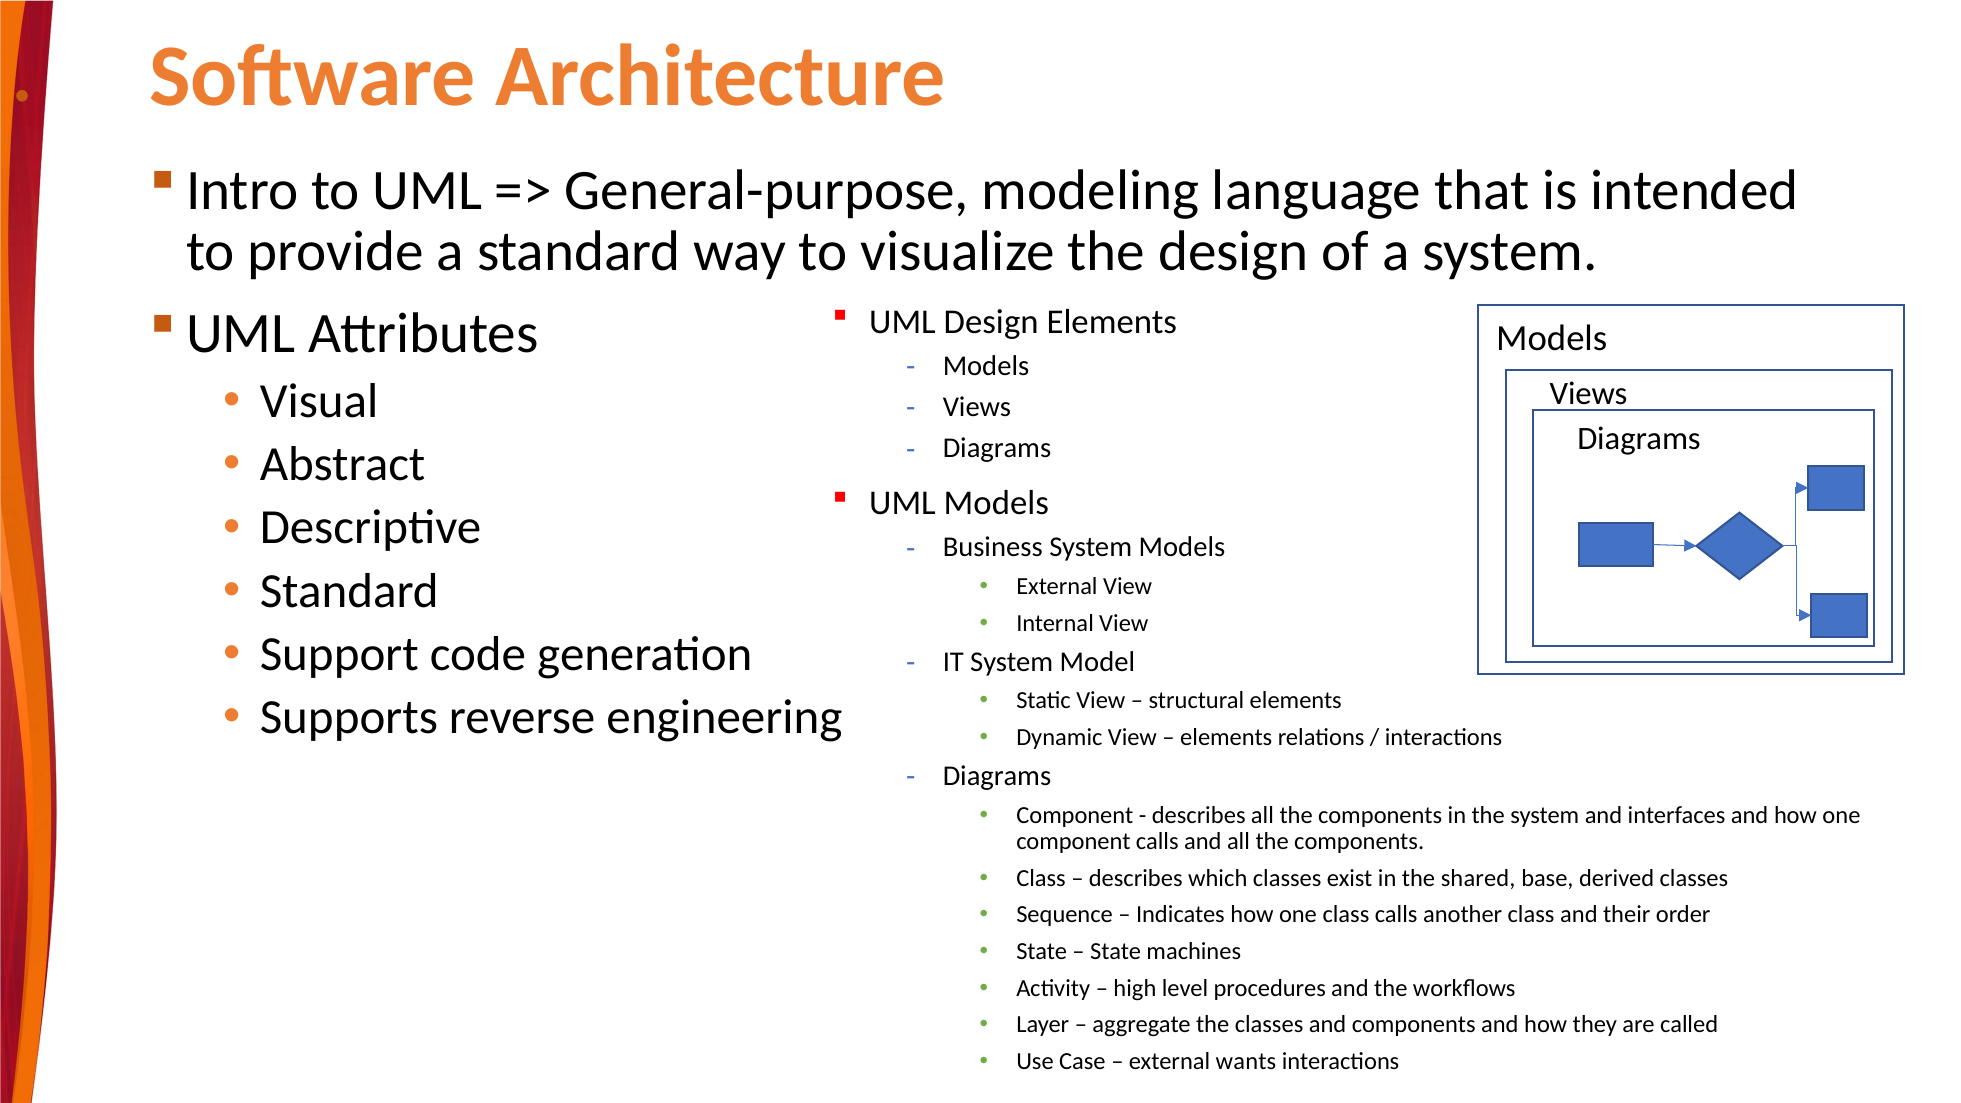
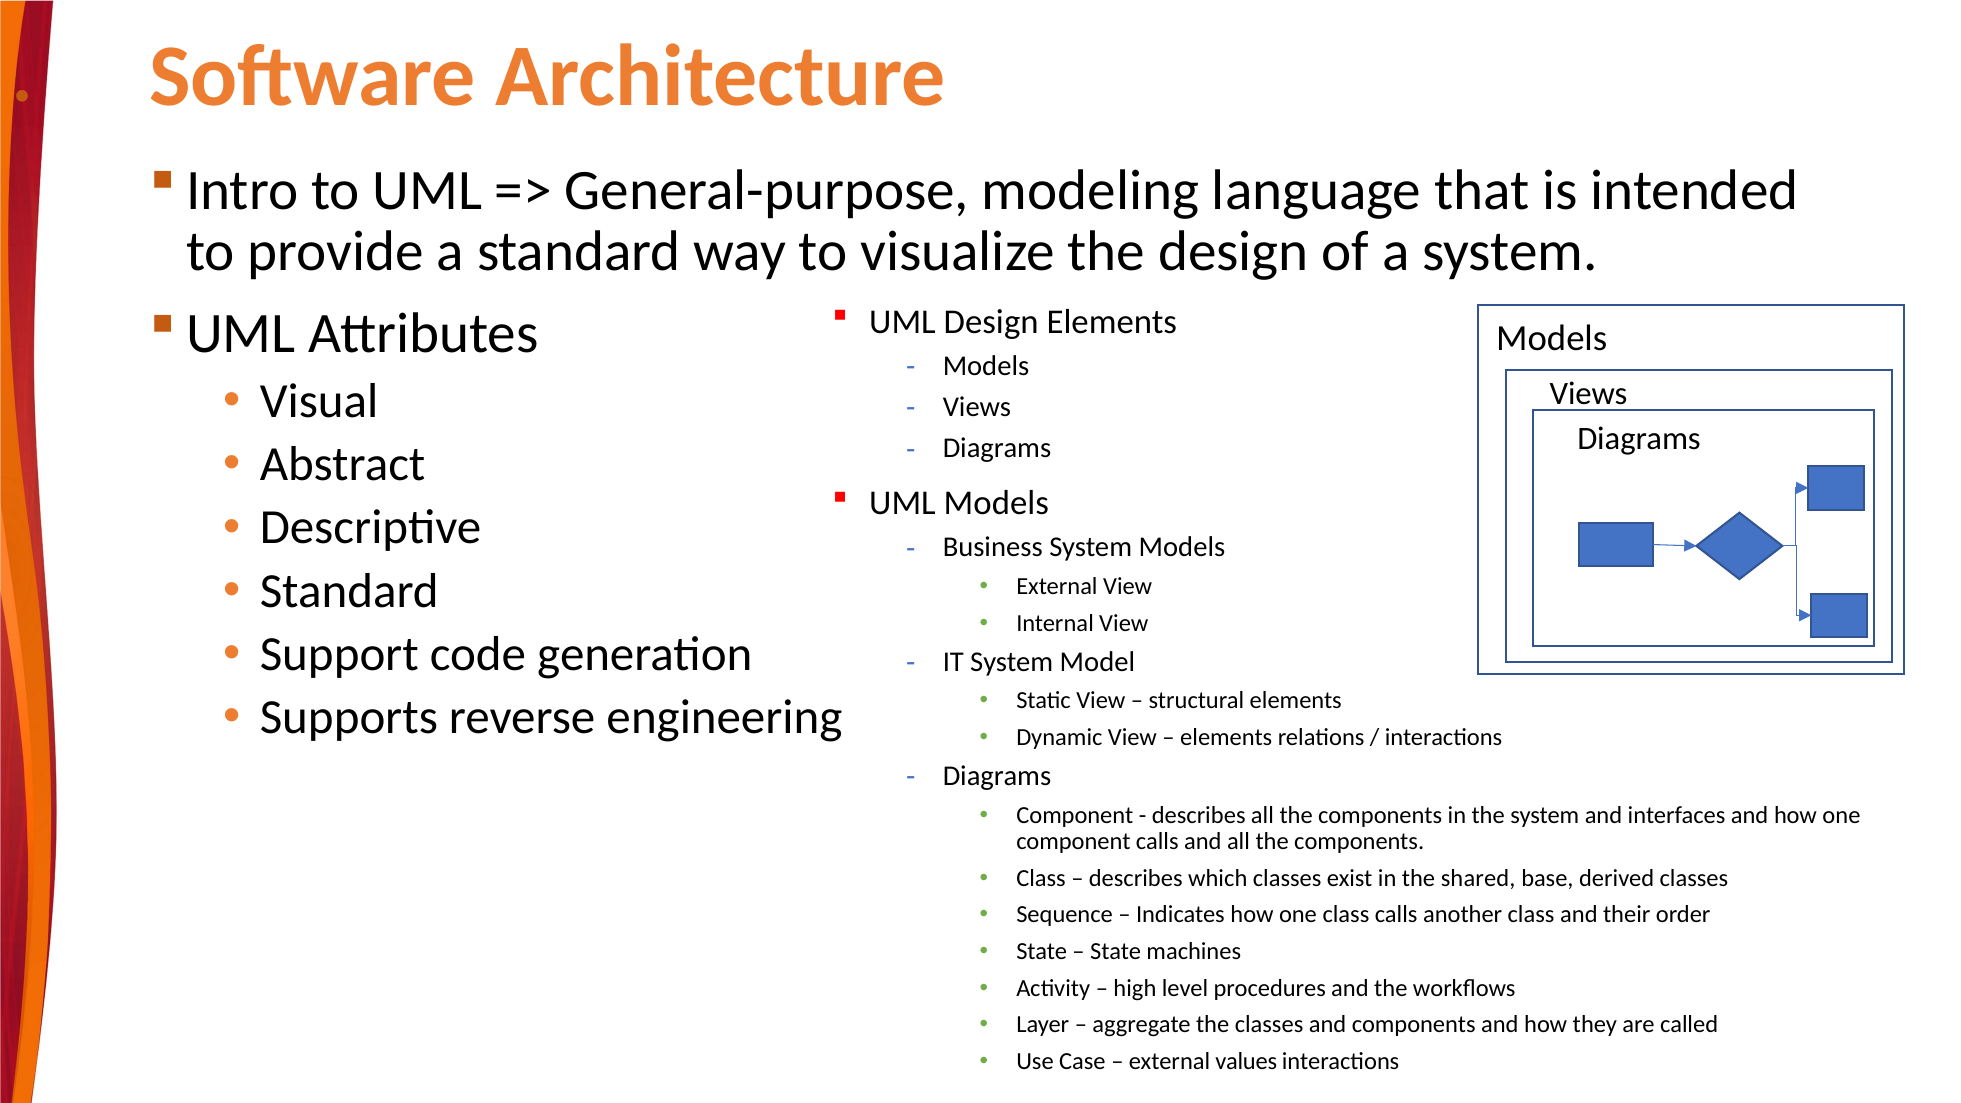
wants: wants -> values (1246, 1062)
